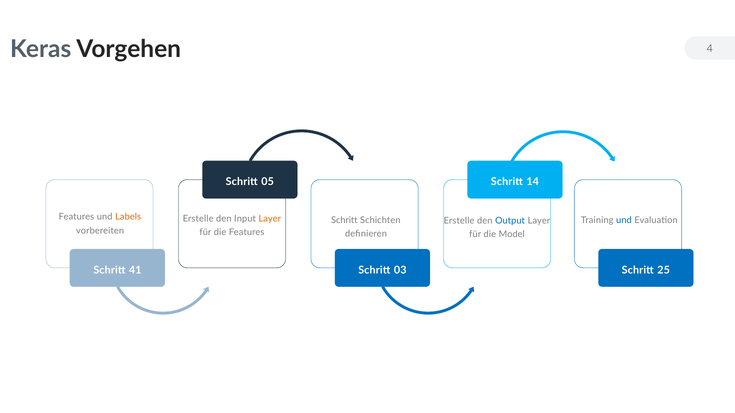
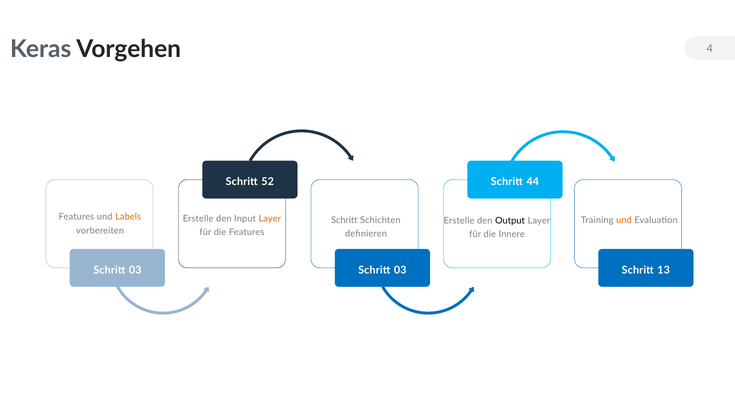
05: 05 -> 52 (268, 182)
14: 14 -> 44 (533, 182)
und colour: blue -> orange (624, 220)
Output colour: blue -> black (510, 221)
Model: Model -> Innere (512, 235)
41: 41 -> 03 (135, 270)
25: 25 -> 13 (664, 270)
